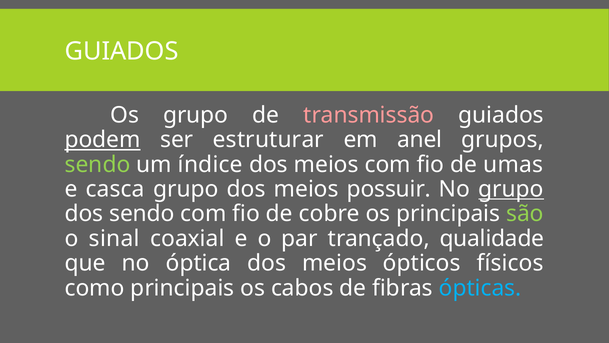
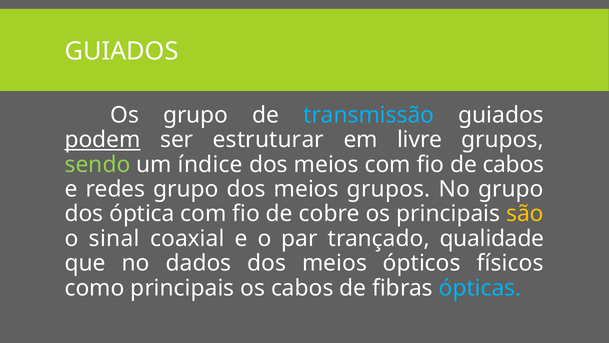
transmissão colour: pink -> light blue (369, 115)
anel: anel -> livre (420, 140)
de umas: umas -> cabos (514, 164)
casca: casca -> redes (115, 189)
meios possuir: possuir -> grupos (389, 189)
grupo underline: present -> none (511, 189)
dos sendo: sendo -> óptica (142, 214)
são colour: light green -> yellow (525, 214)
óptica: óptica -> dados (199, 263)
